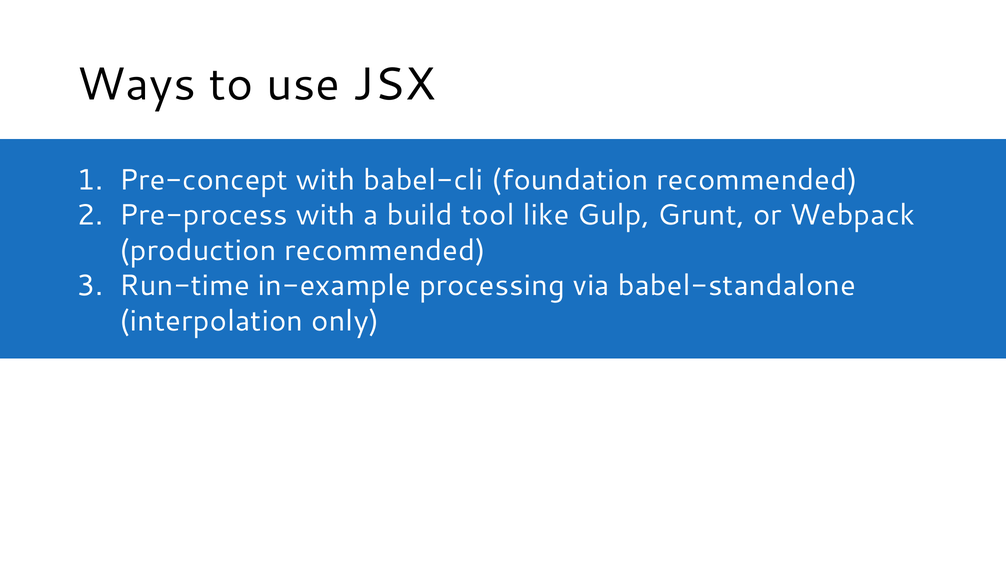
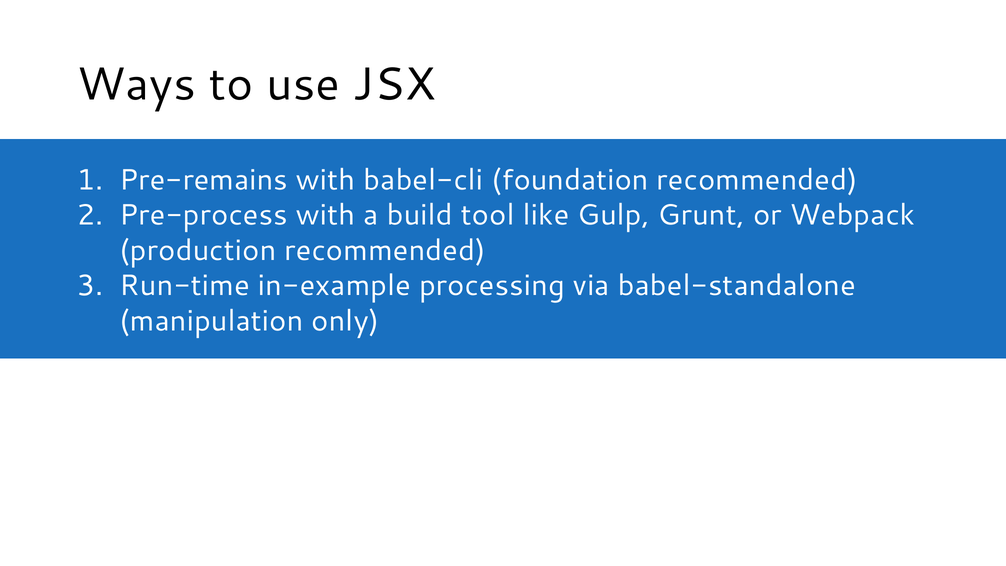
Pre-concept: Pre-concept -> Pre-remains (204, 180)
interpolation: interpolation -> manipulation (211, 321)
